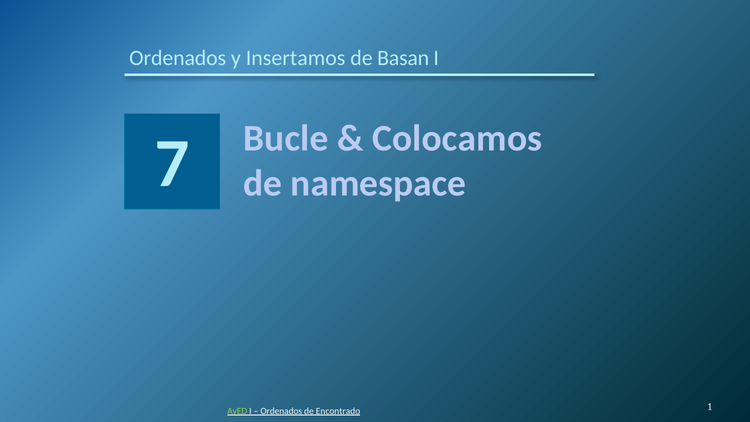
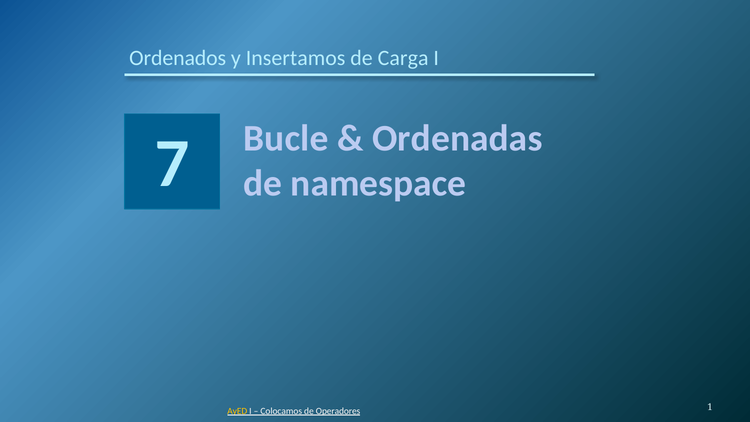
Basan: Basan -> Carga (403, 58)
Colocamos: Colocamos -> Ordenadas (457, 139)
AyED colour: light green -> yellow (237, 411)
Ordenados: Ordenados -> Colocamos (281, 411)
Encontrado: Encontrado -> Operadores (338, 411)
